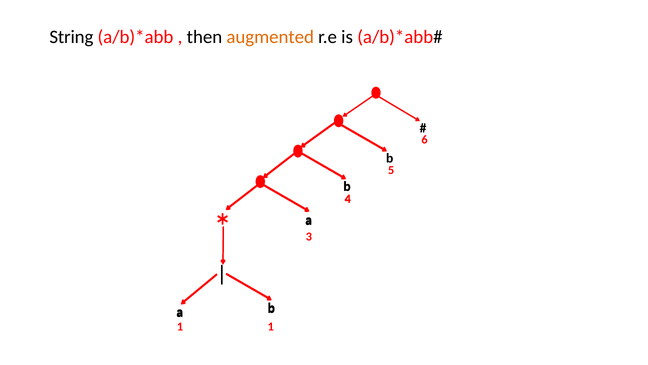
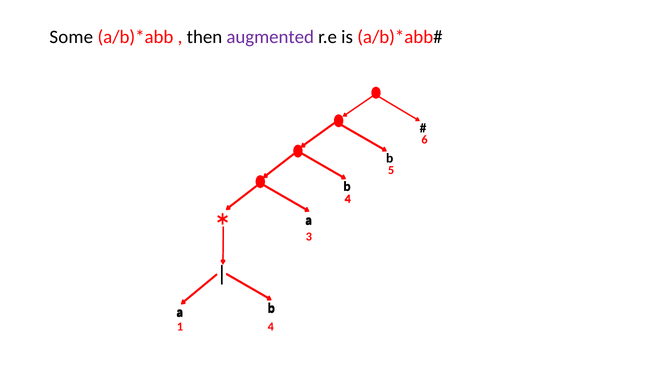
String: String -> Some (71, 37)
augmented colour: orange -> purple (270, 37)
1 1: 1 -> 4 (271, 326)
